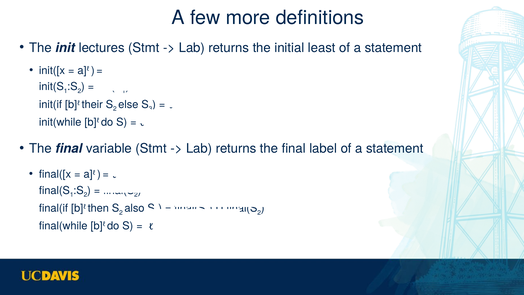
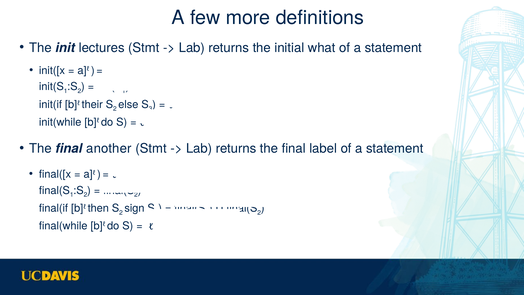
least: least -> what (322, 48)
variable: variable -> another (109, 149)
also: also -> sign (134, 208)
